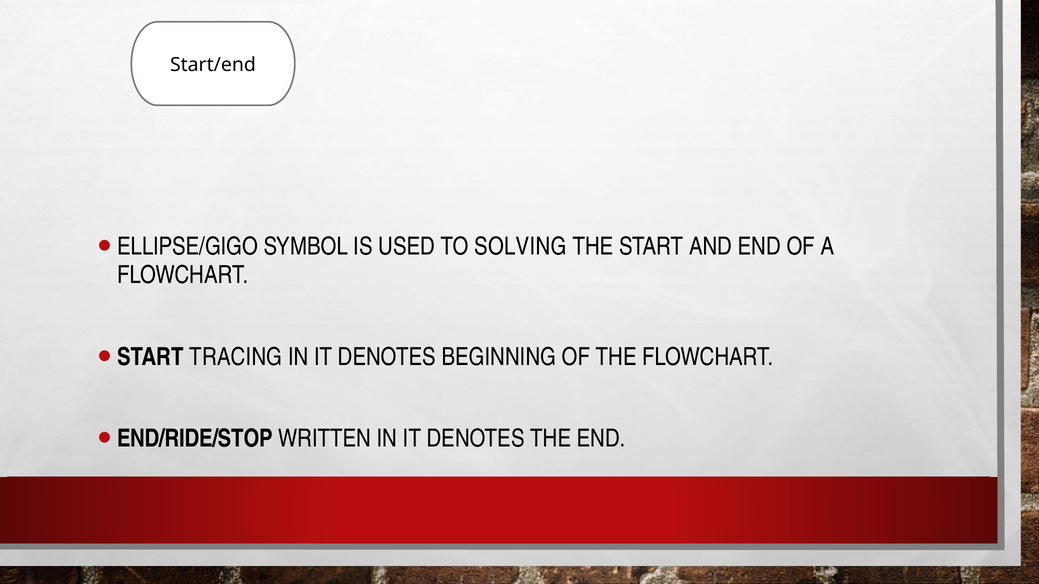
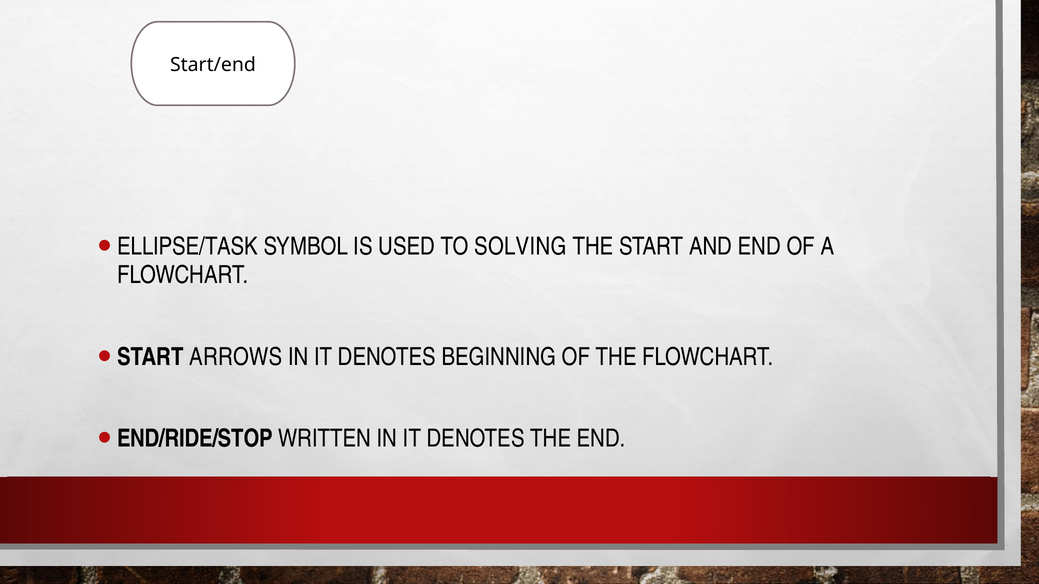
ELLIPSE/GIGO: ELLIPSE/GIGO -> ELLIPSE/TASK (188, 247)
TRACING: TRACING -> ARROWS (236, 357)
